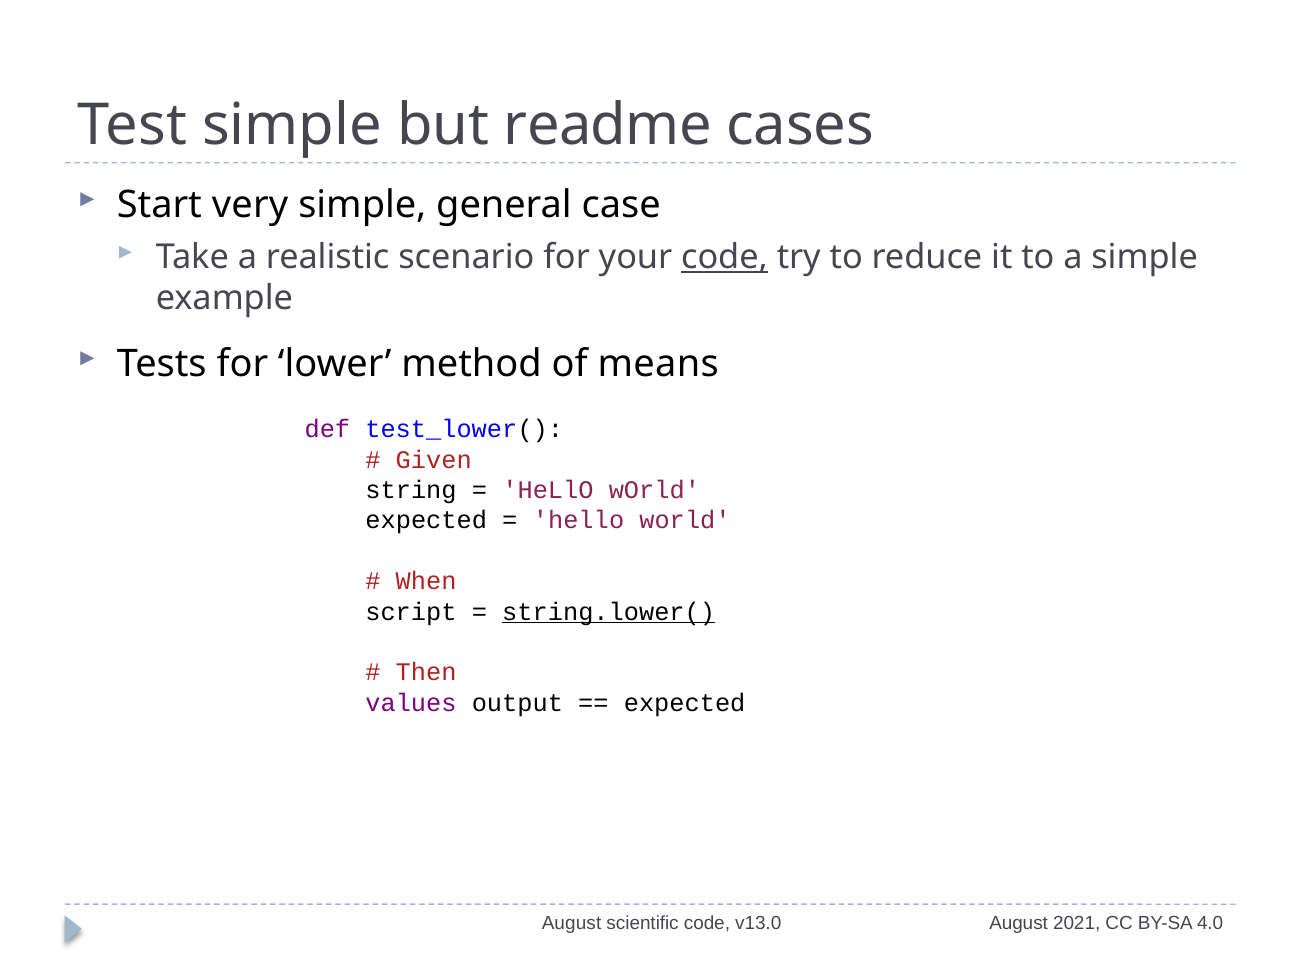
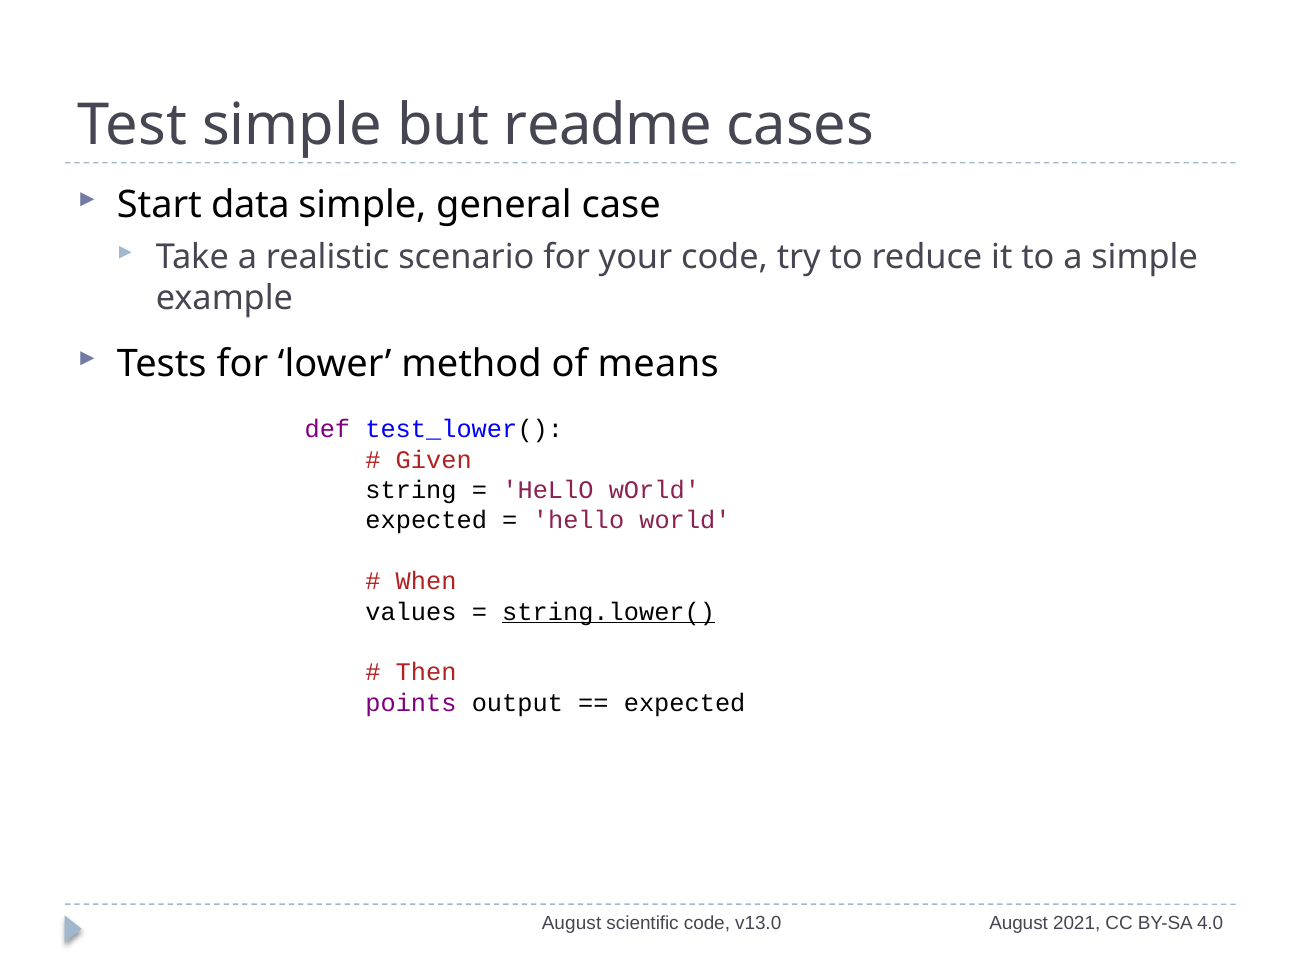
very: very -> data (250, 205)
code underline: present -> none (724, 257)
script: script -> values (411, 612)
values: values -> points (411, 703)
